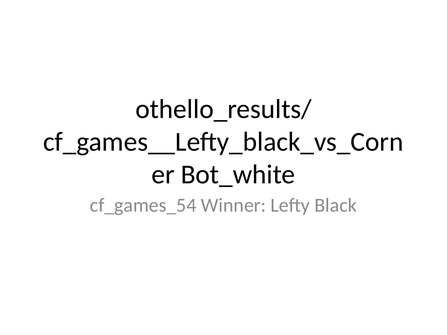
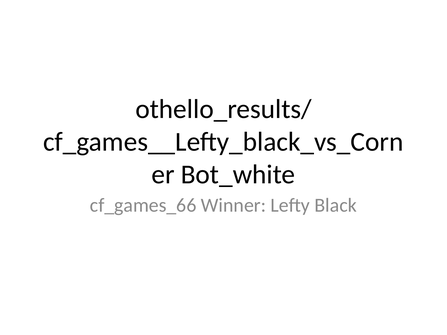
cf_games_54: cf_games_54 -> cf_games_66 (143, 206)
